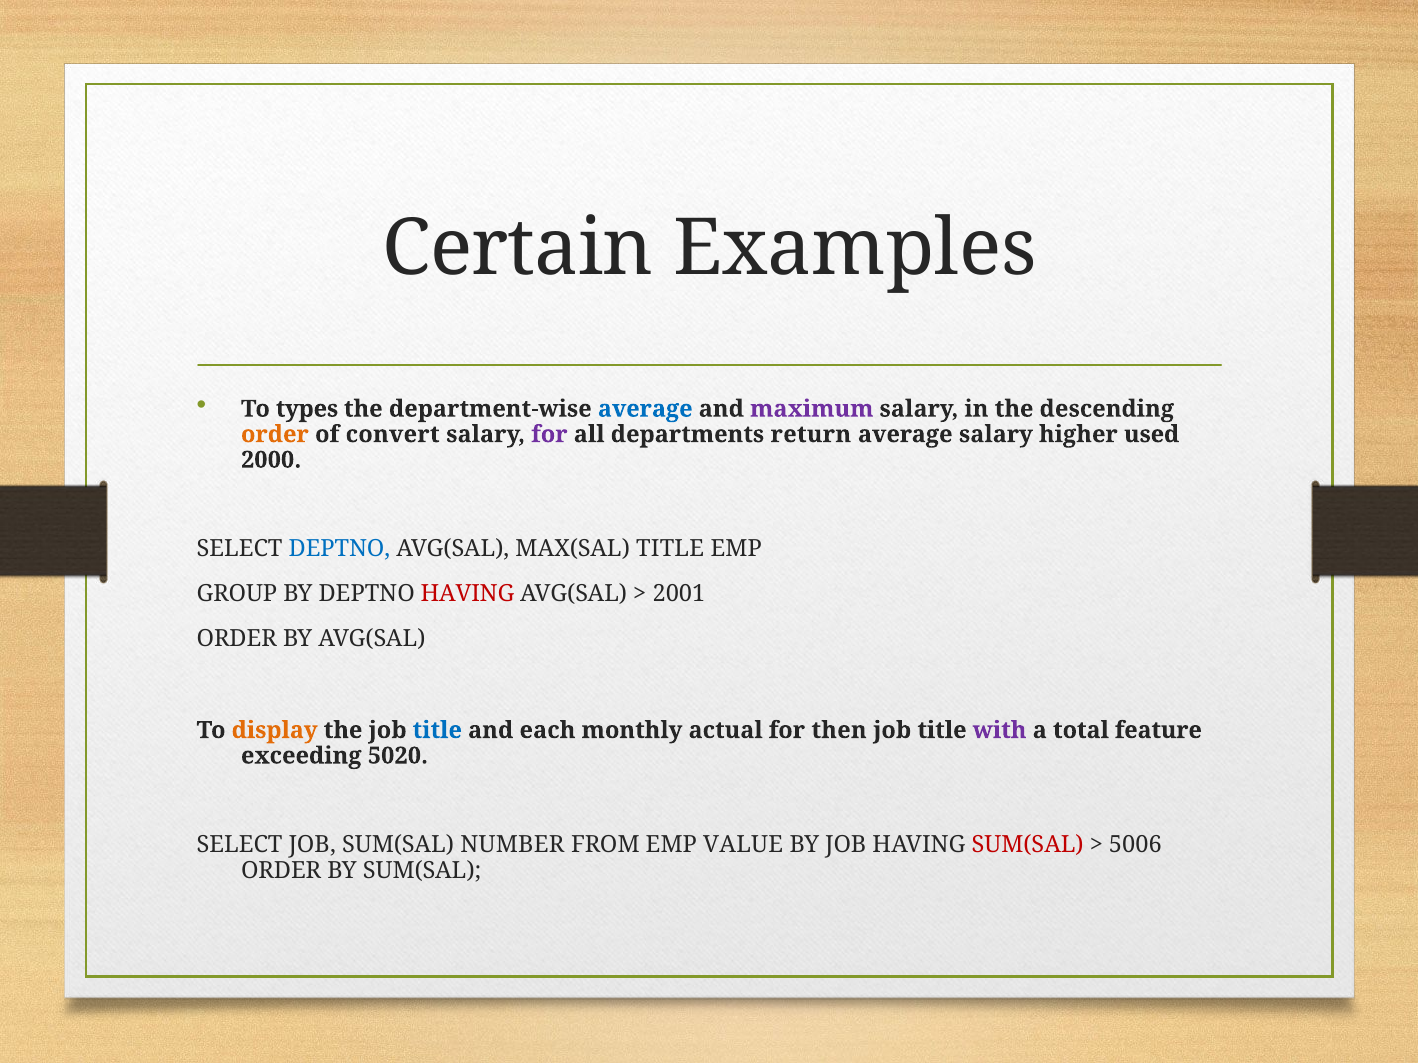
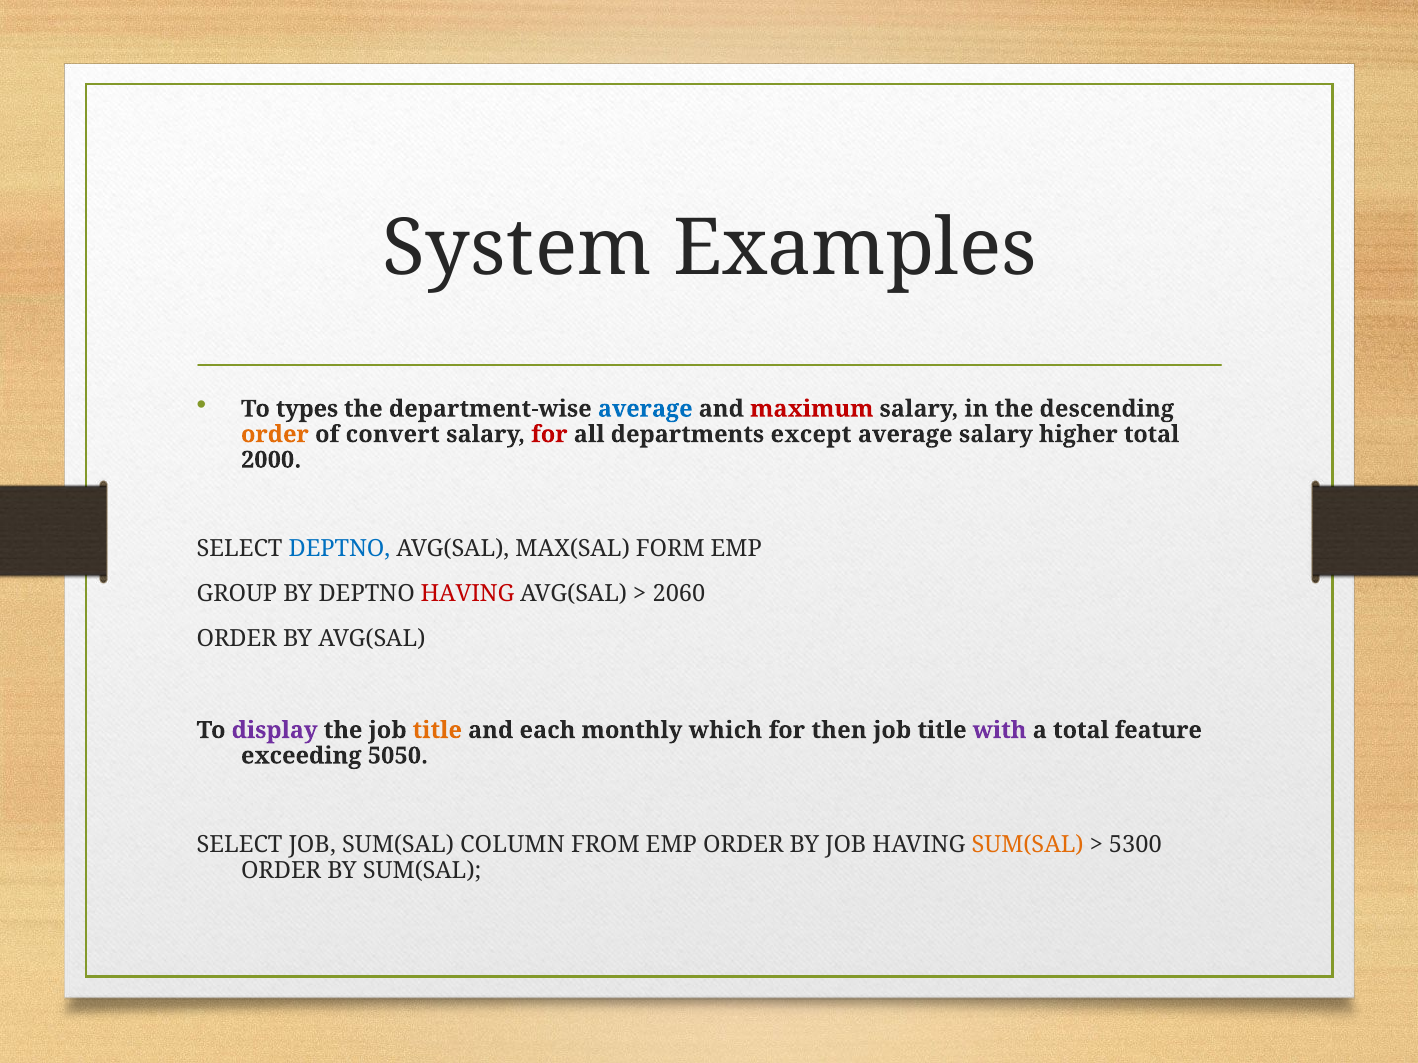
Certain: Certain -> System (517, 249)
maximum colour: purple -> red (812, 409)
for colour: purple -> red (549, 435)
return: return -> except (811, 435)
higher used: used -> total (1152, 435)
MAX(SAL TITLE: TITLE -> FORM (670, 549)
2001: 2001 -> 2060 (679, 594)
display colour: orange -> purple (275, 731)
title colour: blue -> orange (437, 731)
actual: actual -> which (725, 731)
5020: 5020 -> 5050 (398, 756)
NUMBER: NUMBER -> COLUMN (512, 845)
EMP VALUE: VALUE -> ORDER (743, 845)
SUM(SAL colour: red -> orange (1028, 845)
5006: 5006 -> 5300 (1135, 845)
